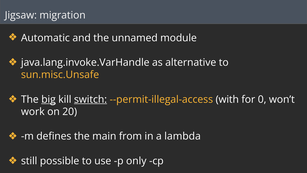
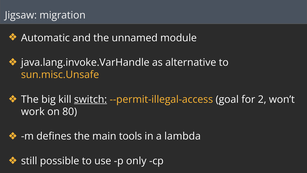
big underline: present -> none (48, 99)
with: with -> goal (227, 99)
0: 0 -> 2 (262, 99)
20: 20 -> 80 (70, 111)
from: from -> tools (130, 136)
